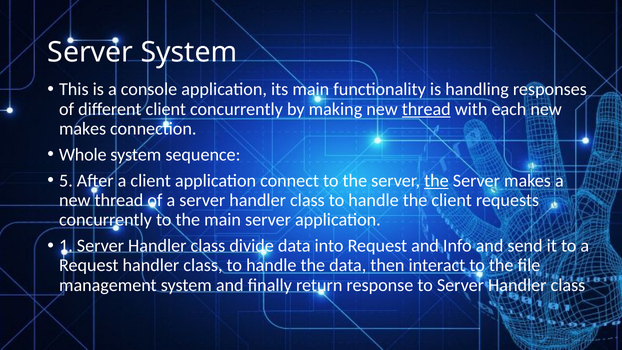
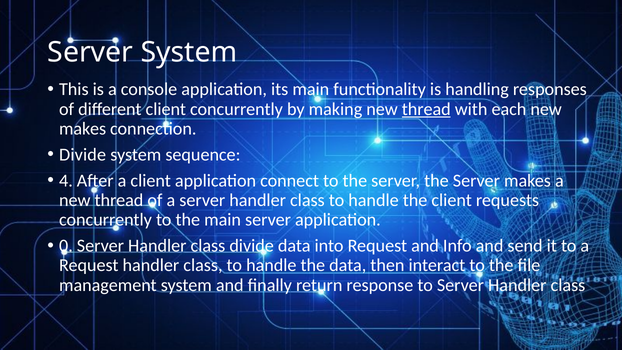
Whole: Whole -> Divide (83, 155)
5: 5 -> 4 (66, 181)
the underline: present -> none (436, 181)
1: 1 -> 0 (66, 246)
